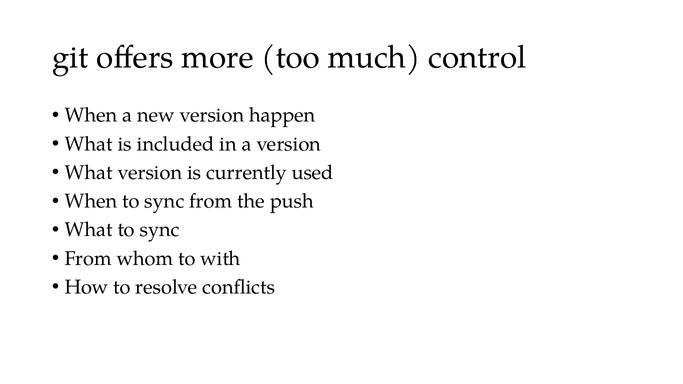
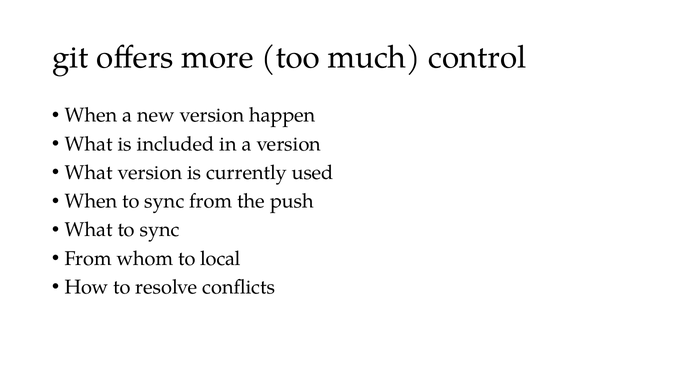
with: with -> local (220, 259)
